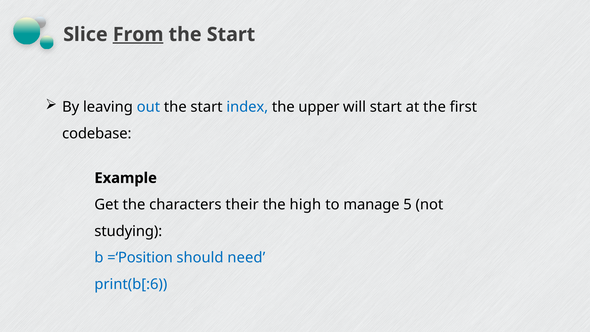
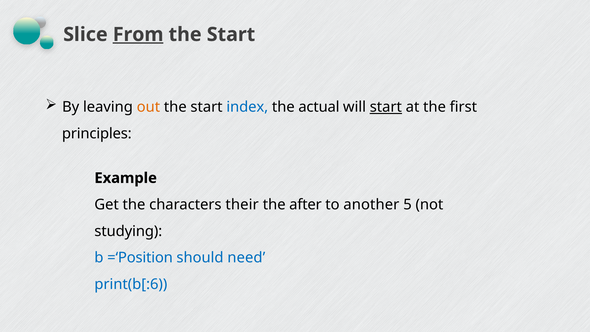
out colour: blue -> orange (148, 107)
upper: upper -> actual (319, 107)
start underline: none -> present (386, 107)
codebase: codebase -> principles (97, 134)
high: high -> after (306, 205)
manage: manage -> another (371, 205)
